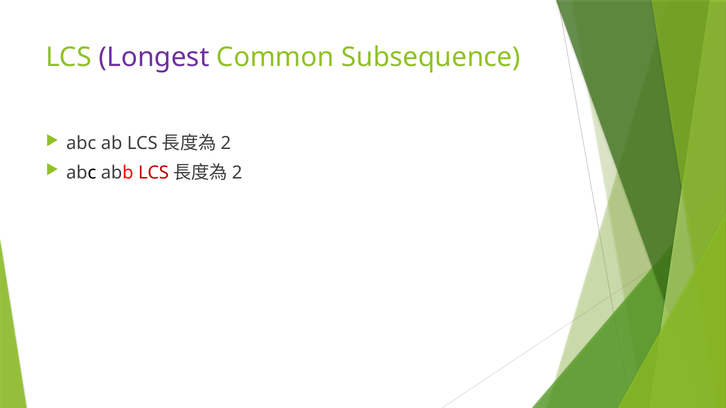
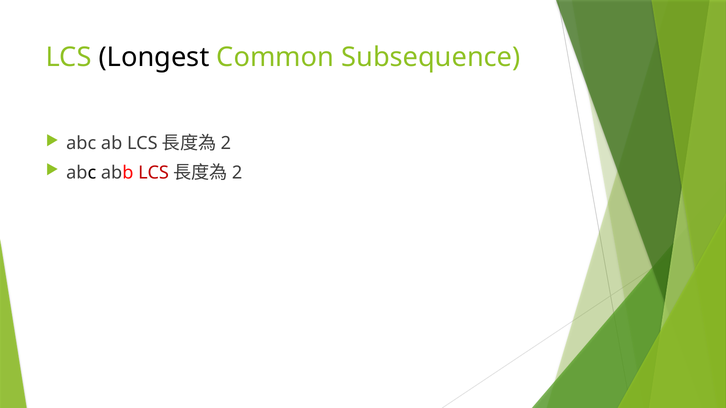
Longest colour: purple -> black (154, 57)
